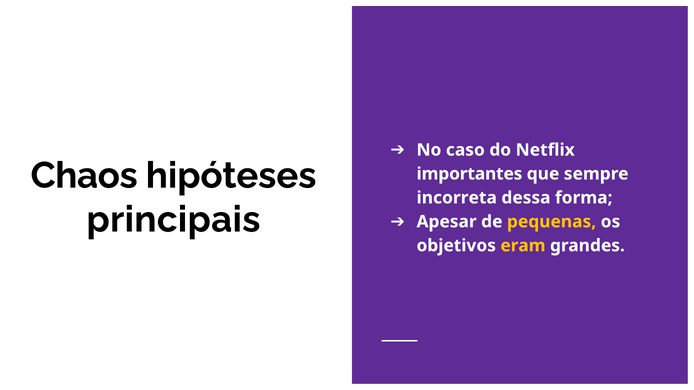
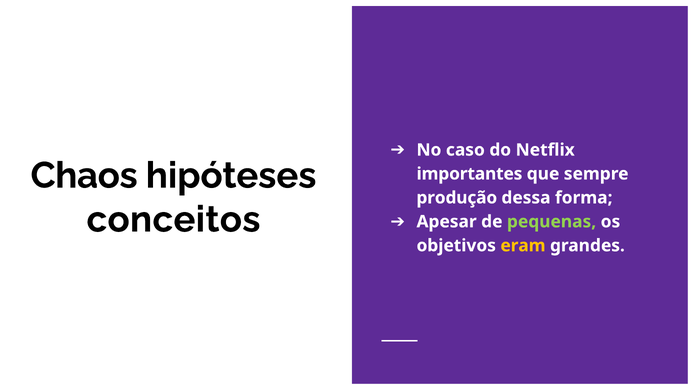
incorreta: incorreta -> produção (457, 198)
principais: principais -> conceitos (173, 220)
pequenas colour: yellow -> light green (552, 222)
